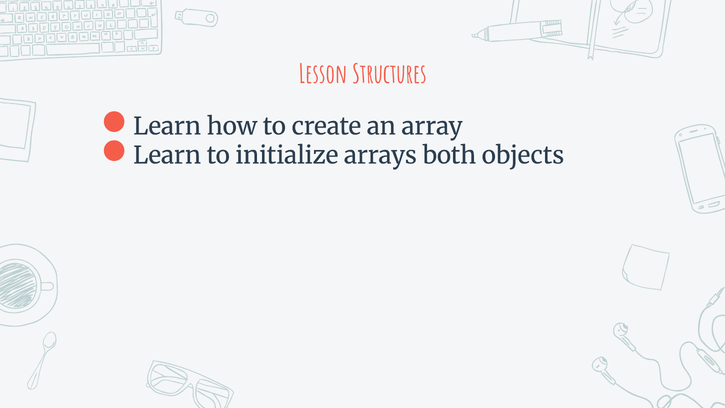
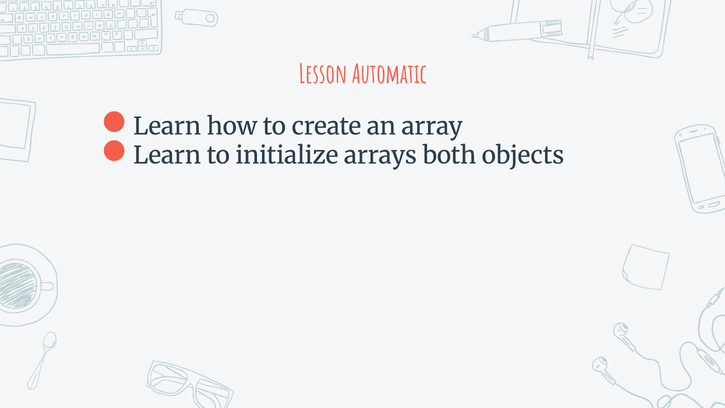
Structures: Structures -> Automatic (389, 74)
